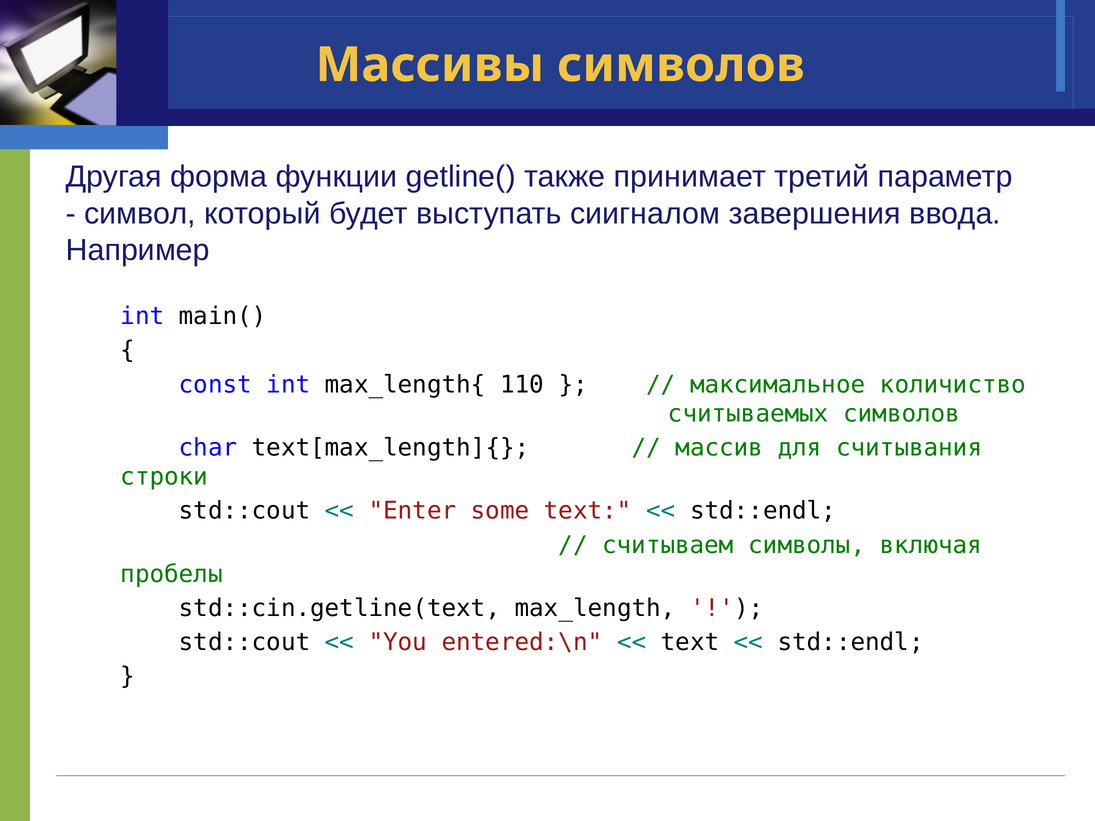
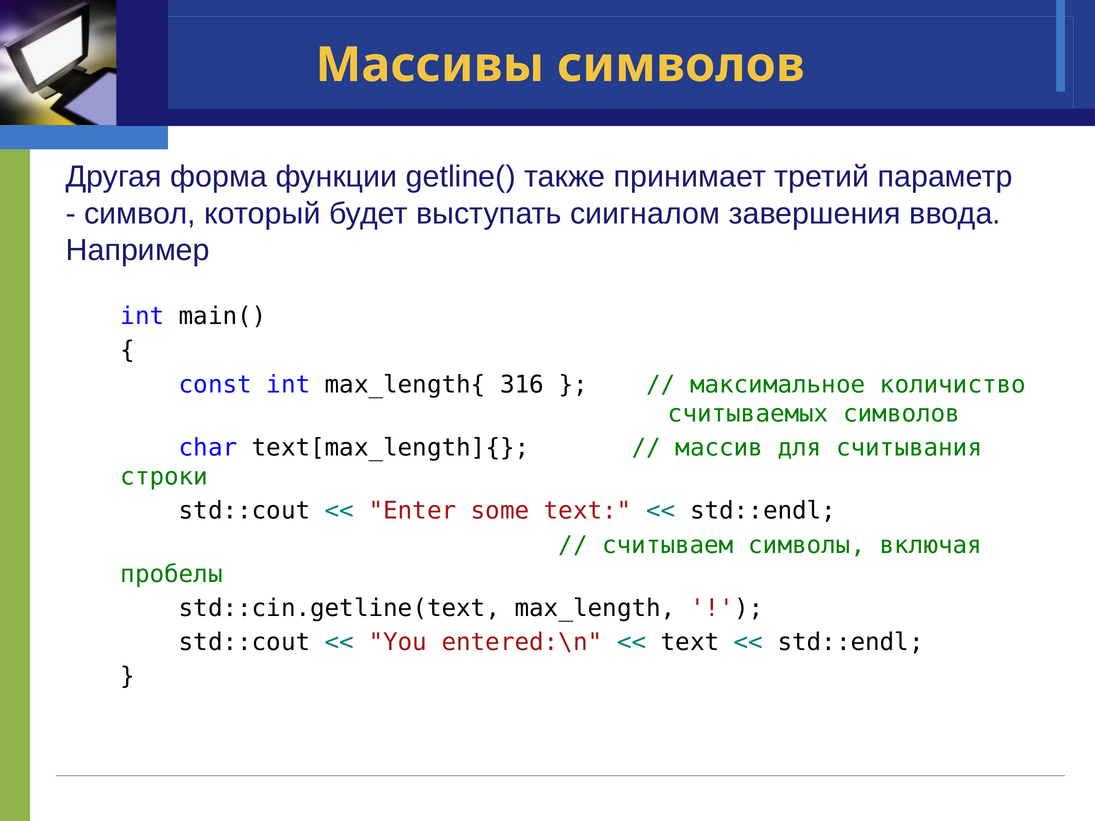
110: 110 -> 316 (522, 385)
